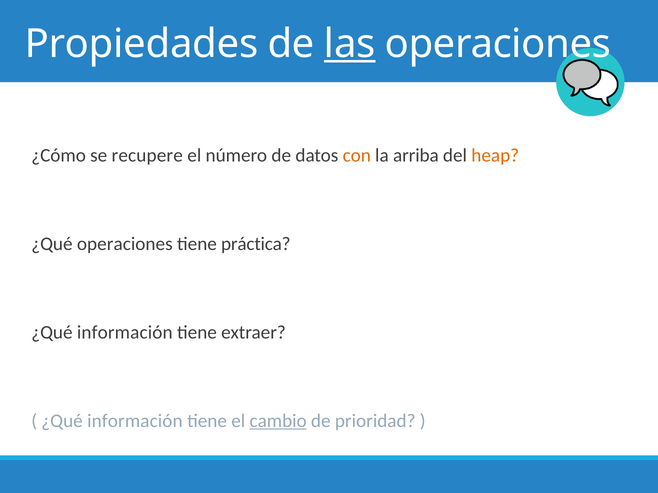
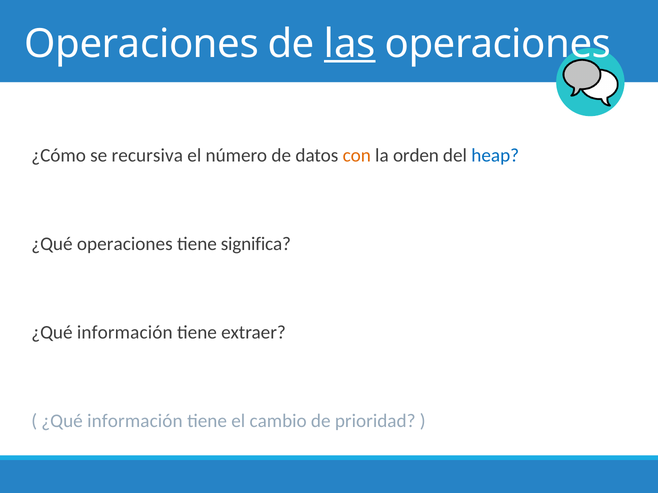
Propiedades: Propiedades -> Operaciones (142, 44)
recupere: recupere -> recursiva (147, 155)
arriba: arriba -> orden (416, 155)
heap colour: orange -> blue (495, 155)
práctica: práctica -> significa (256, 244)
cambio underline: present -> none (278, 421)
